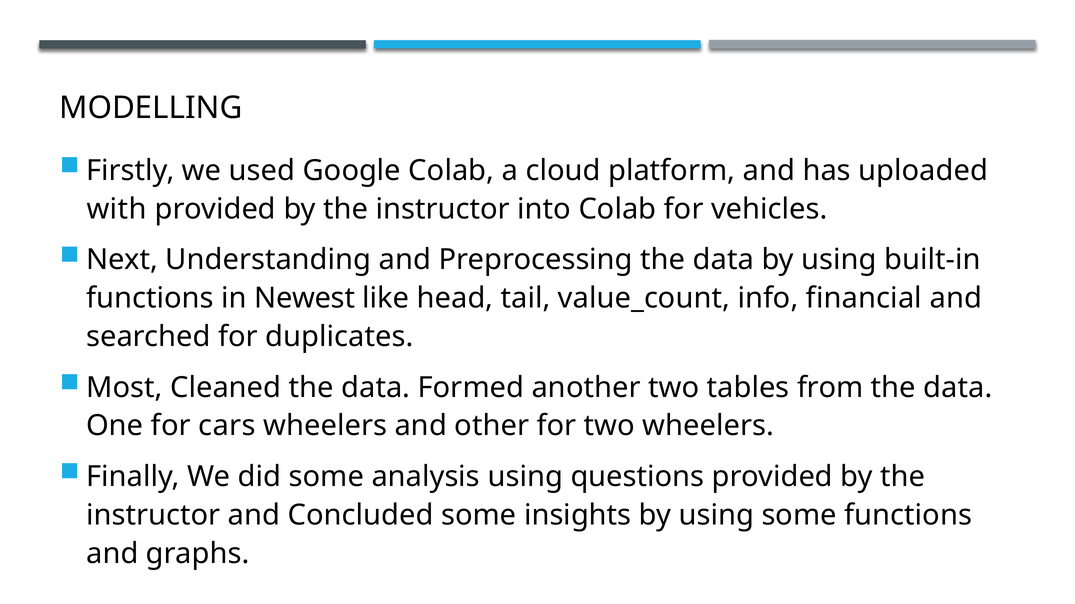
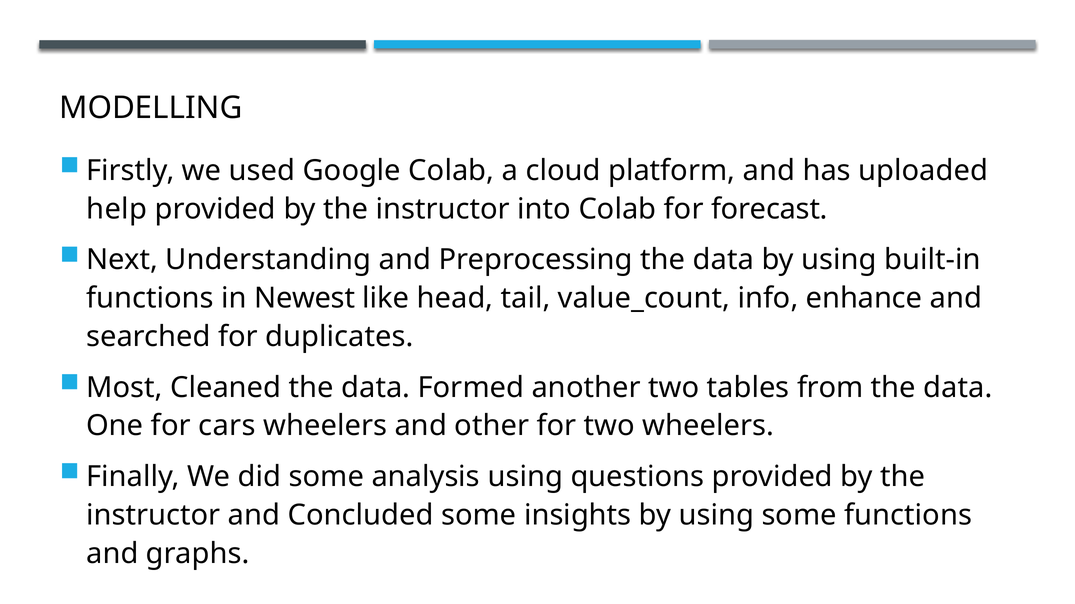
with: with -> help (117, 209)
vehicles: vehicles -> forecast (769, 209)
financial: financial -> enhance (864, 299)
